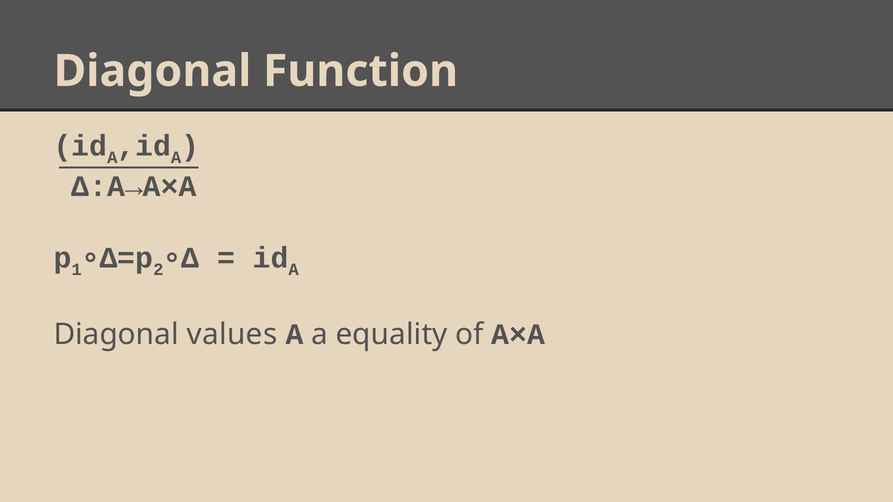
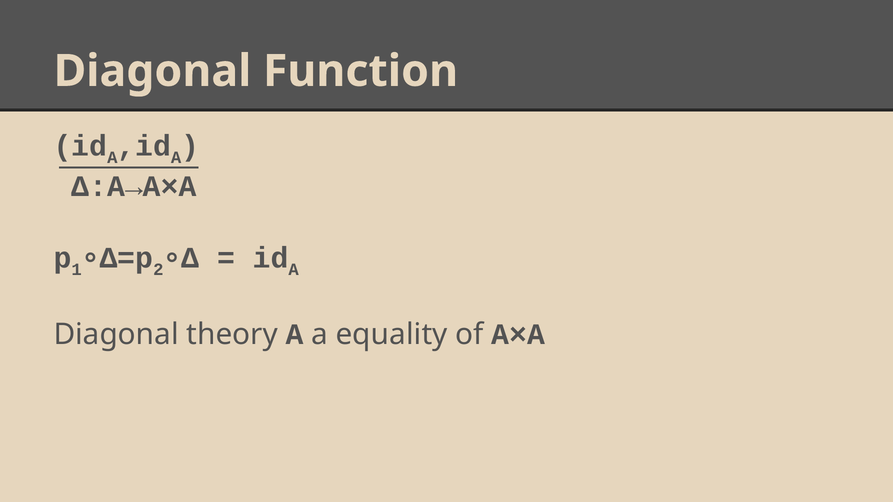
values: values -> theory (232, 335)
